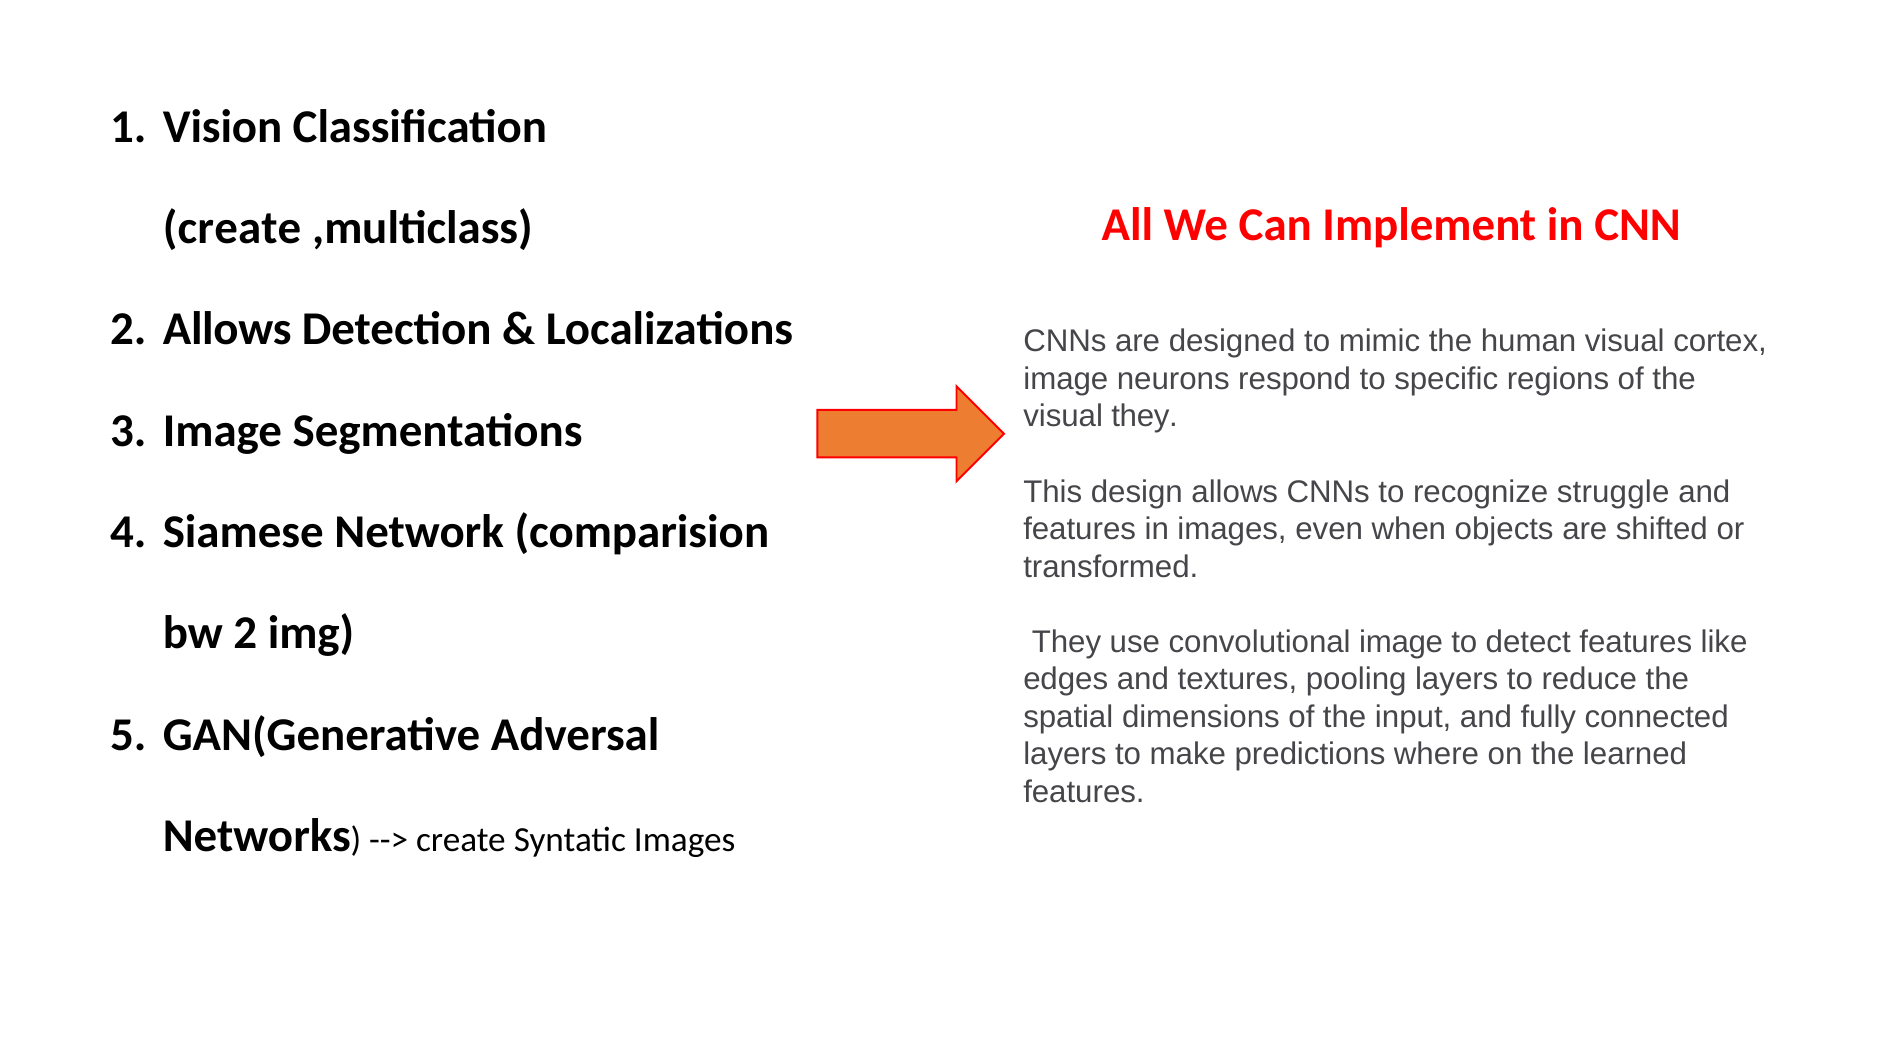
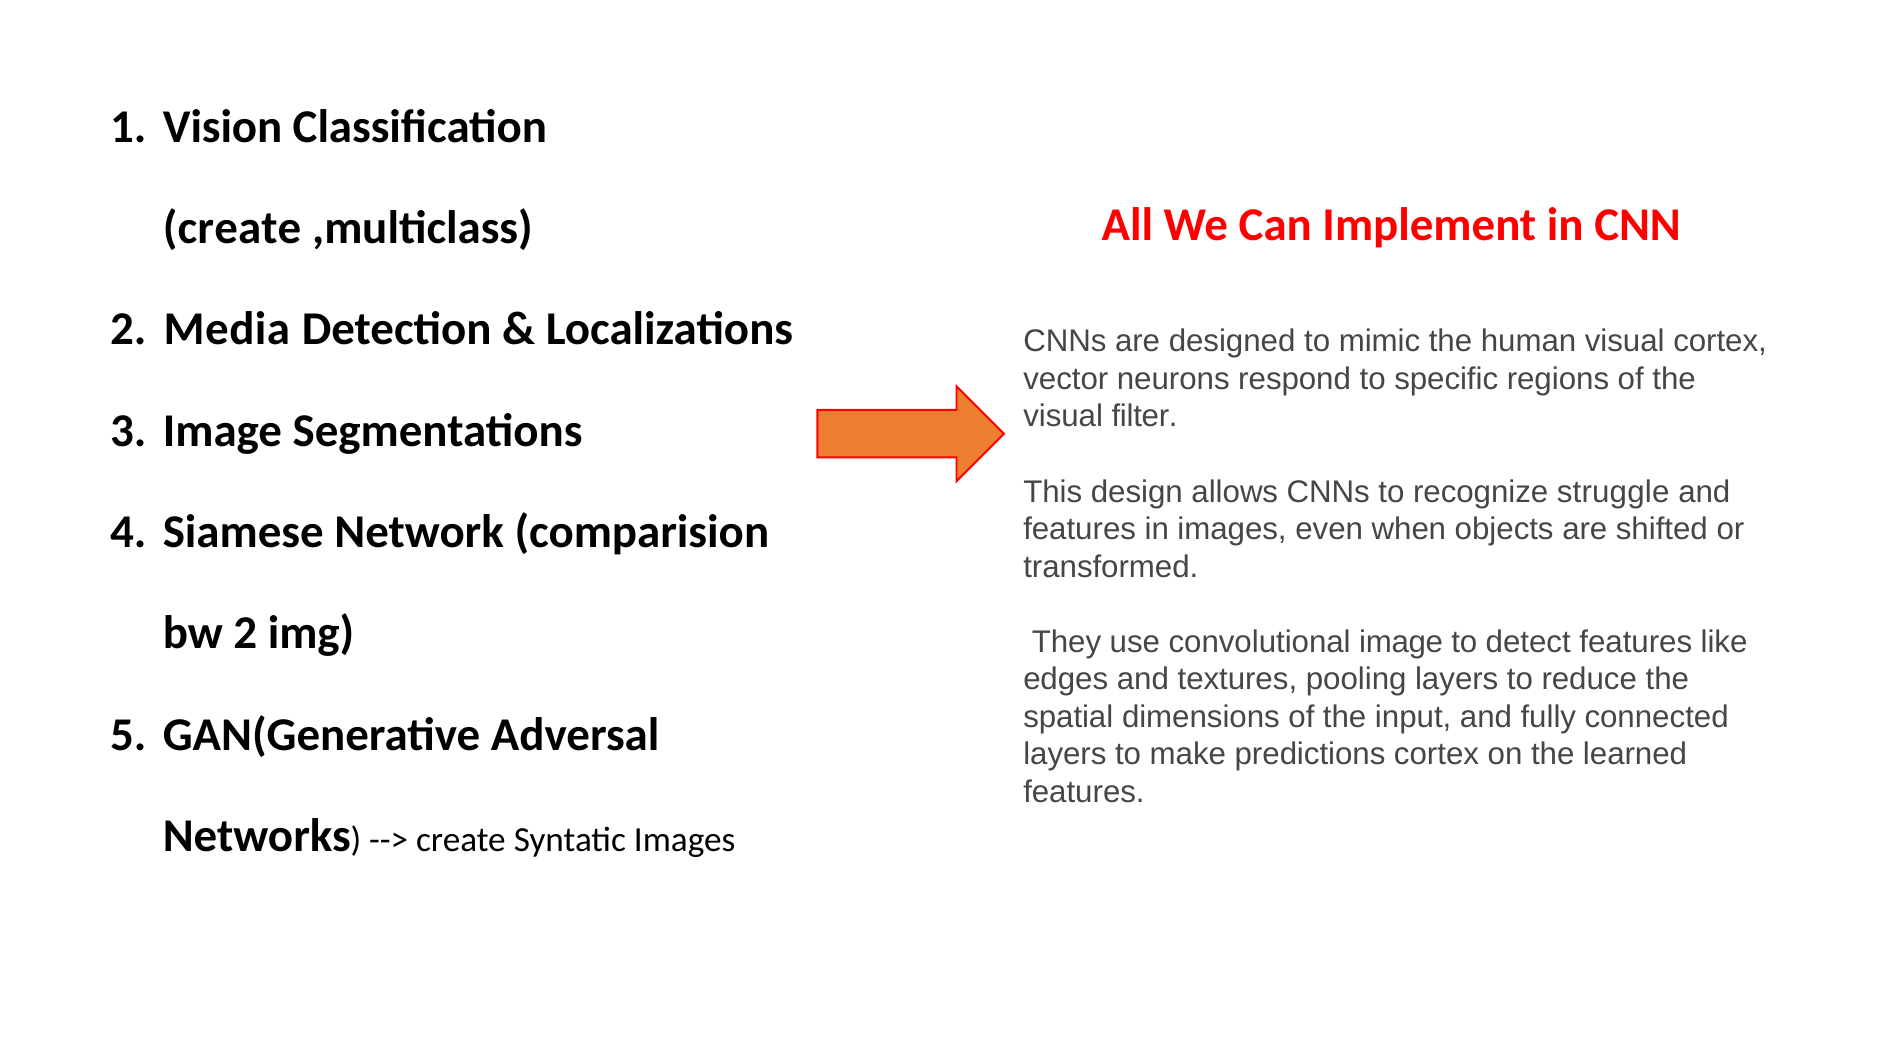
2 Allows: Allows -> Media (227, 330)
image: image -> vector (1066, 379)
visual they: they -> filter (1145, 417)
predictions where: where -> cortex (1436, 755)
